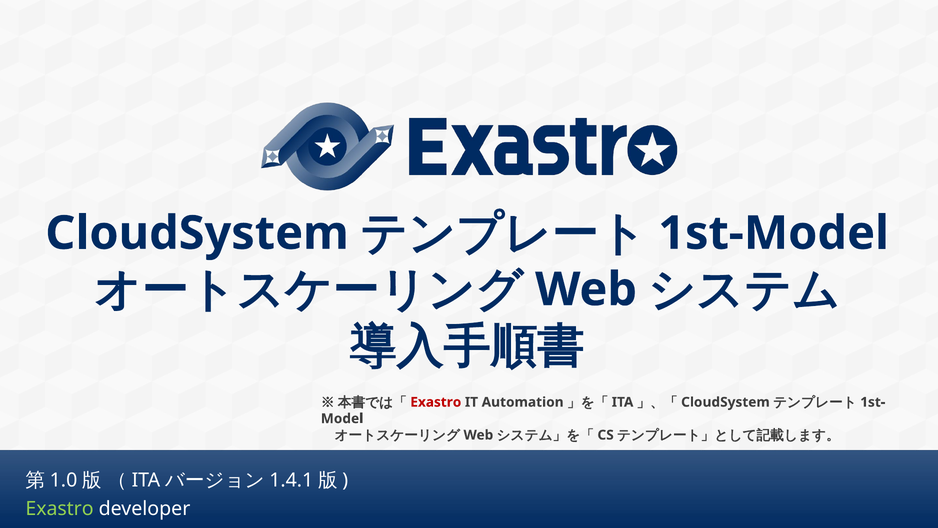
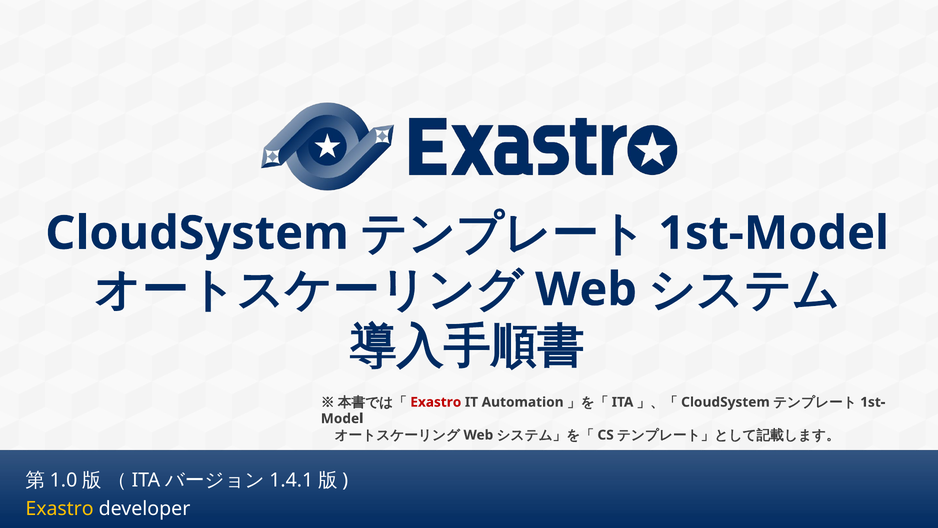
Exastro colour: light green -> yellow (60, 508)
